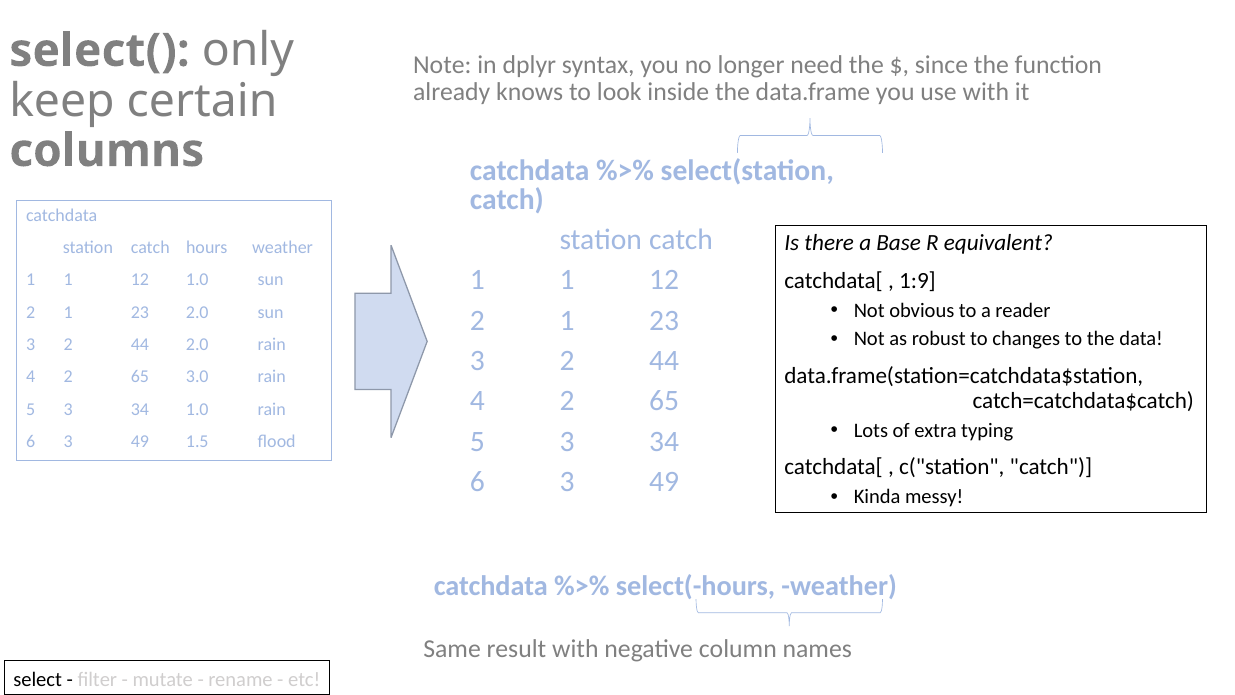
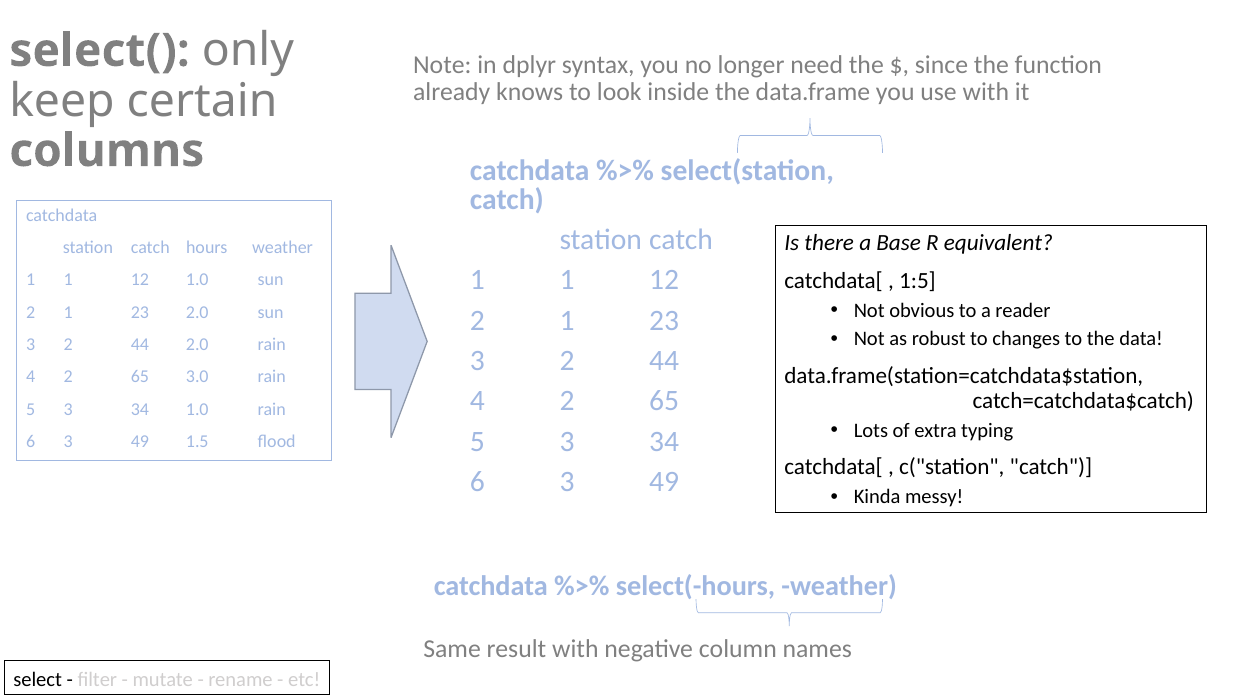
1:9: 1:9 -> 1:5 (917, 280)
